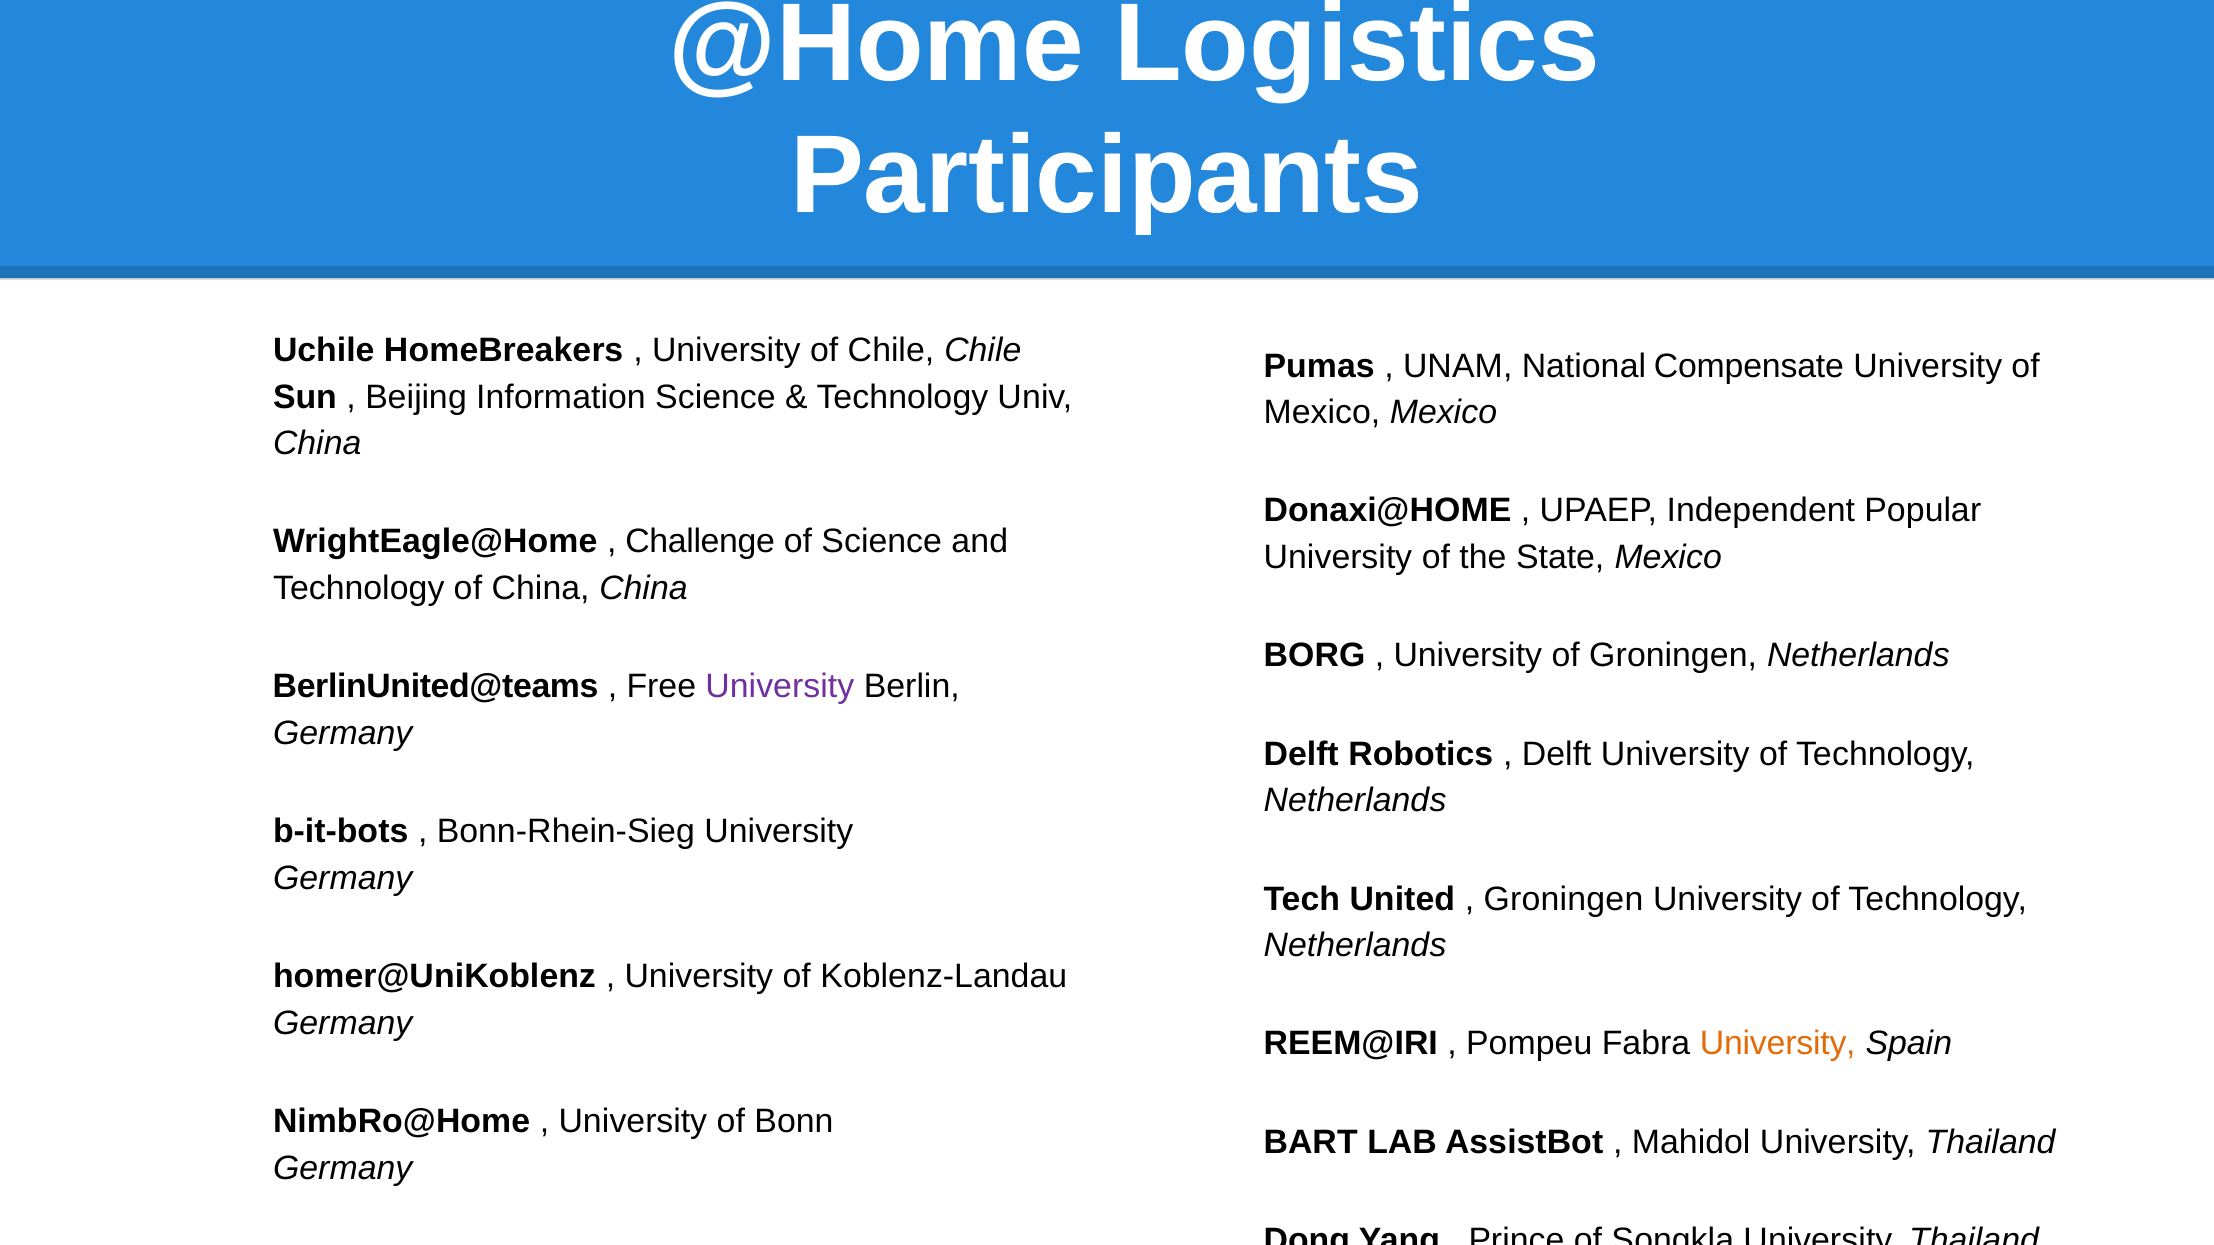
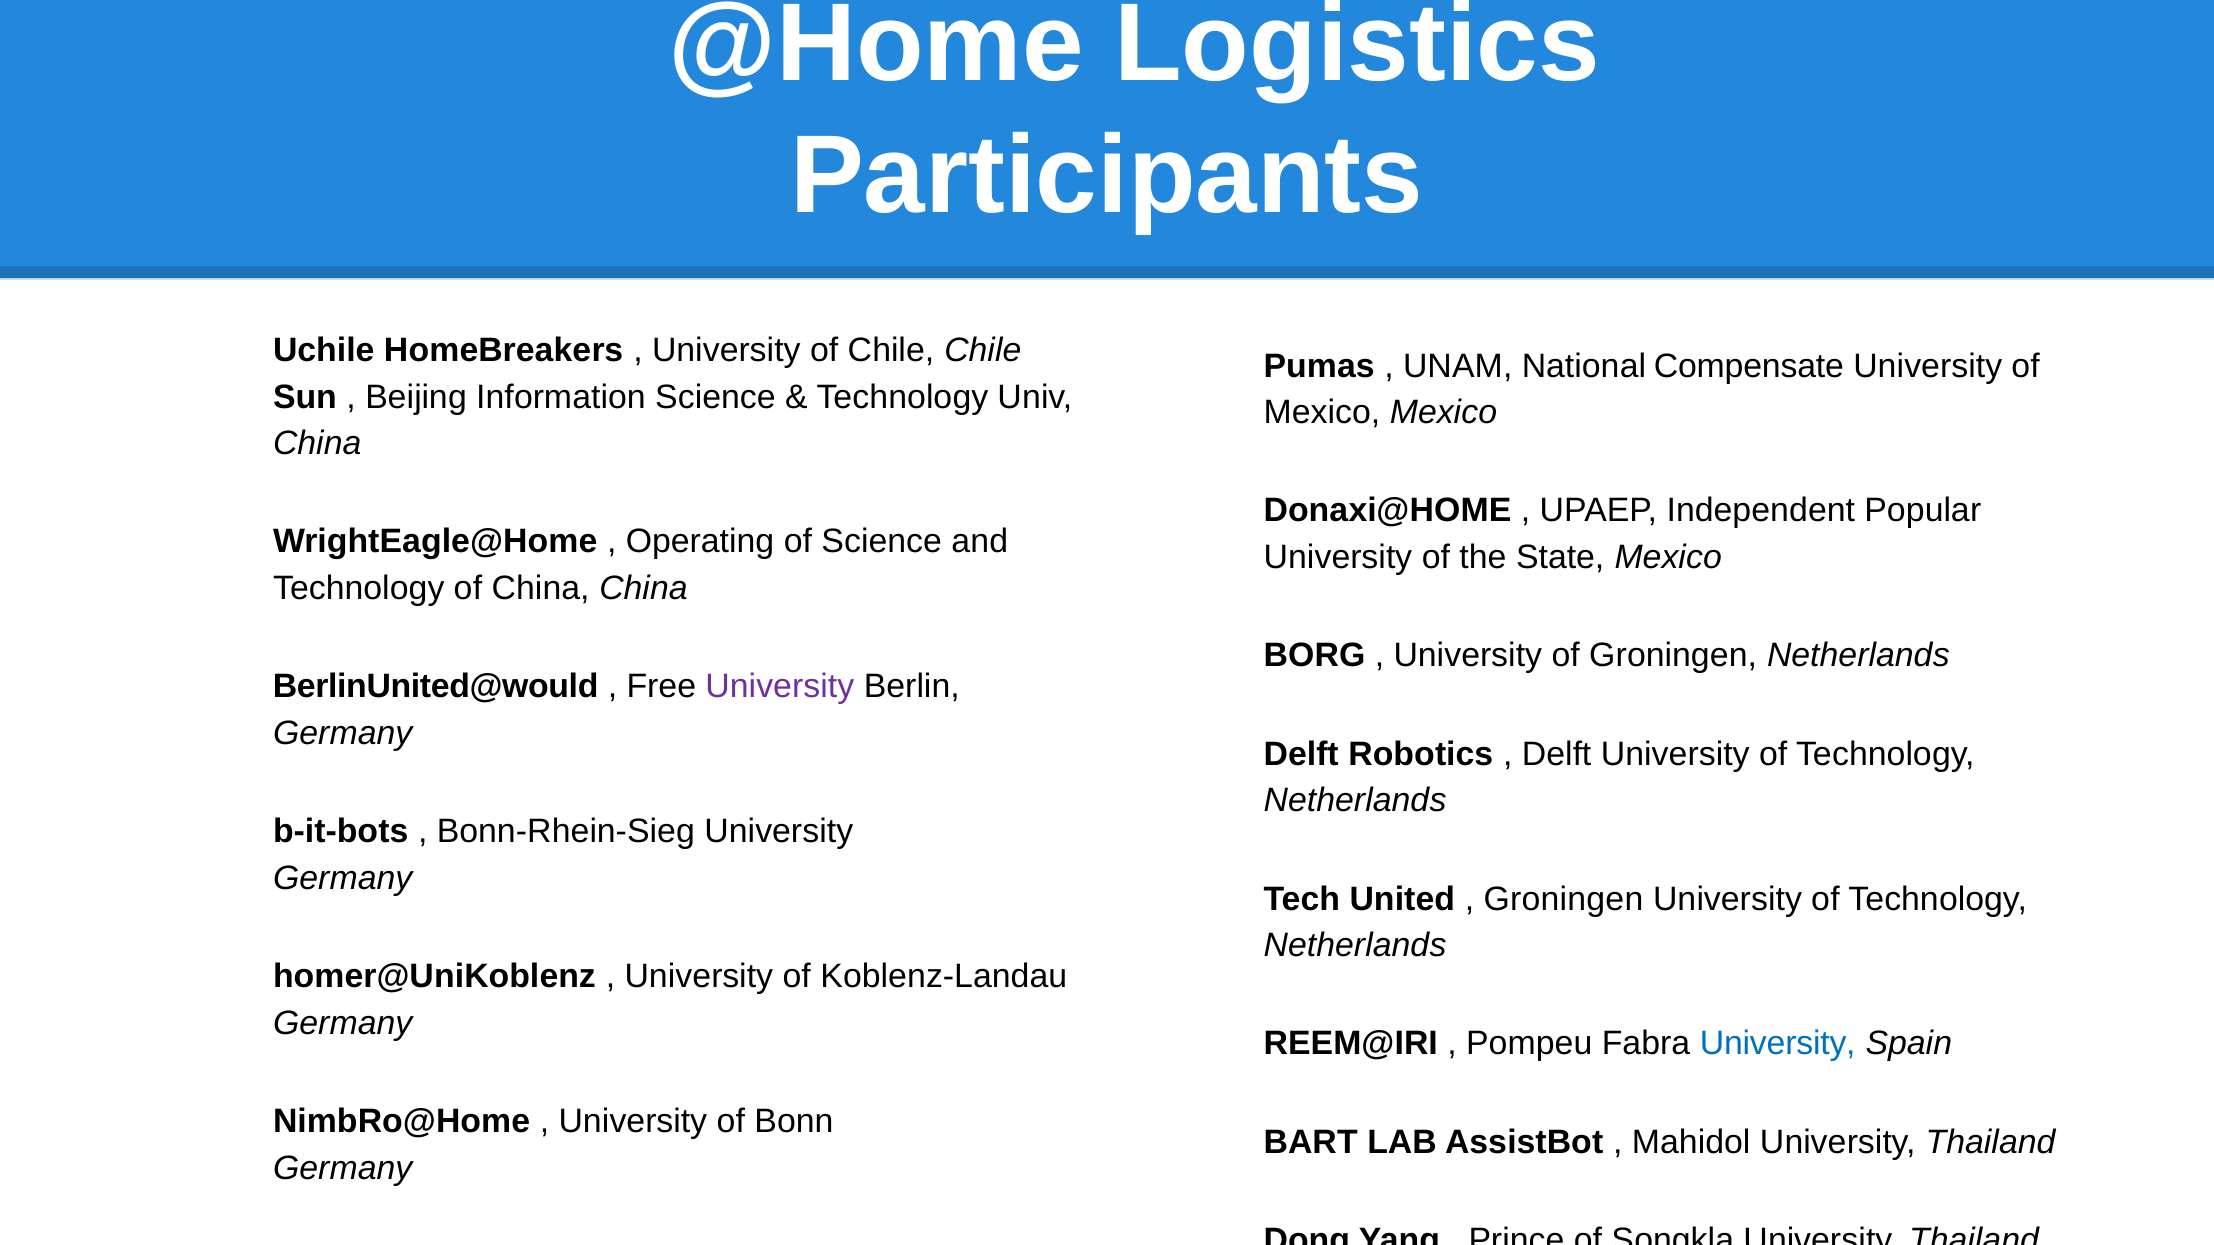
Challenge: Challenge -> Operating (700, 542)
BerlinUnited@teams: BerlinUnited@teams -> BerlinUnited@would (436, 687)
University colour: orange -> blue (1778, 1044)
